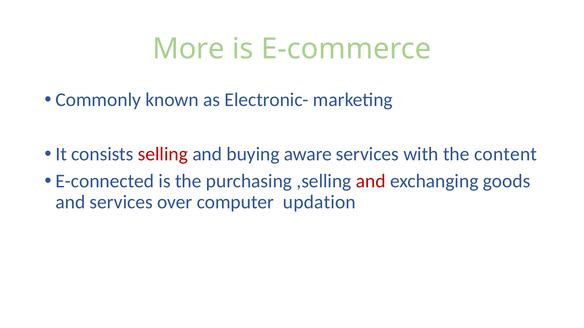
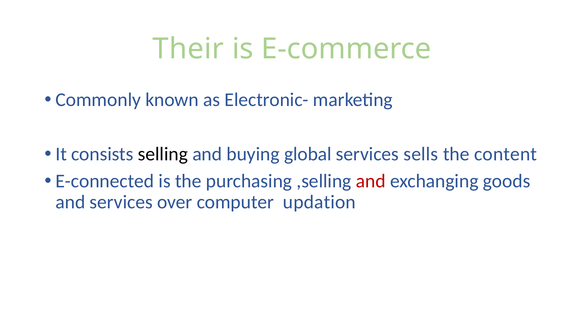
More: More -> Their (188, 49)
selling colour: red -> black (163, 154)
aware: aware -> global (308, 154)
with: with -> sells (421, 154)
